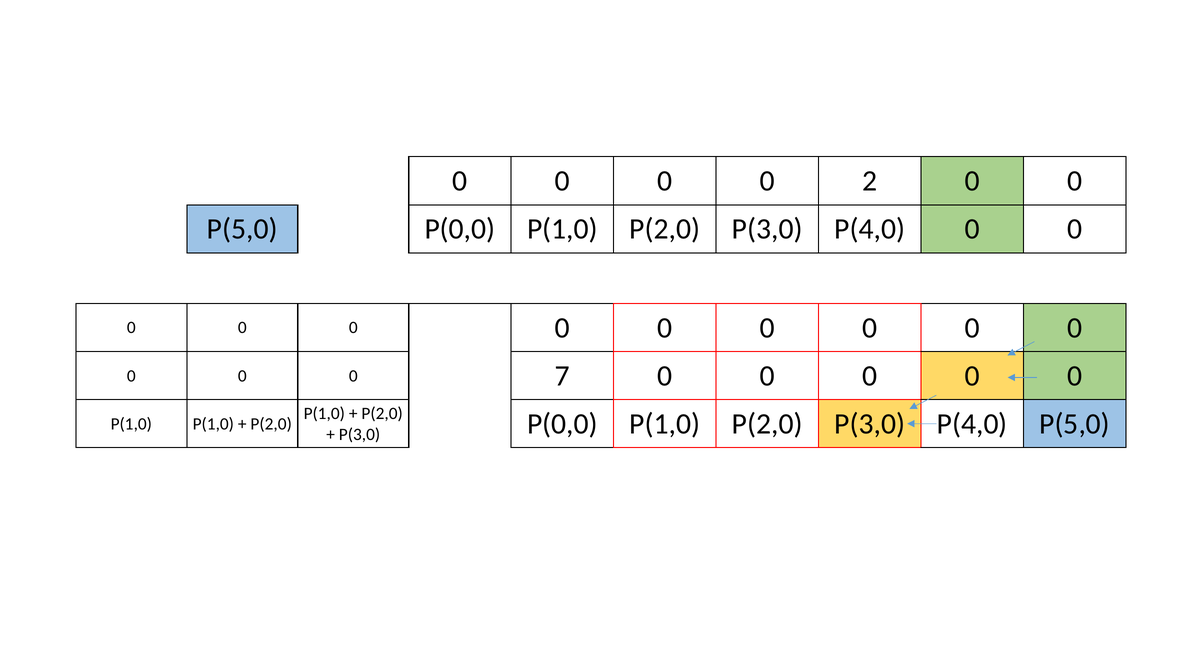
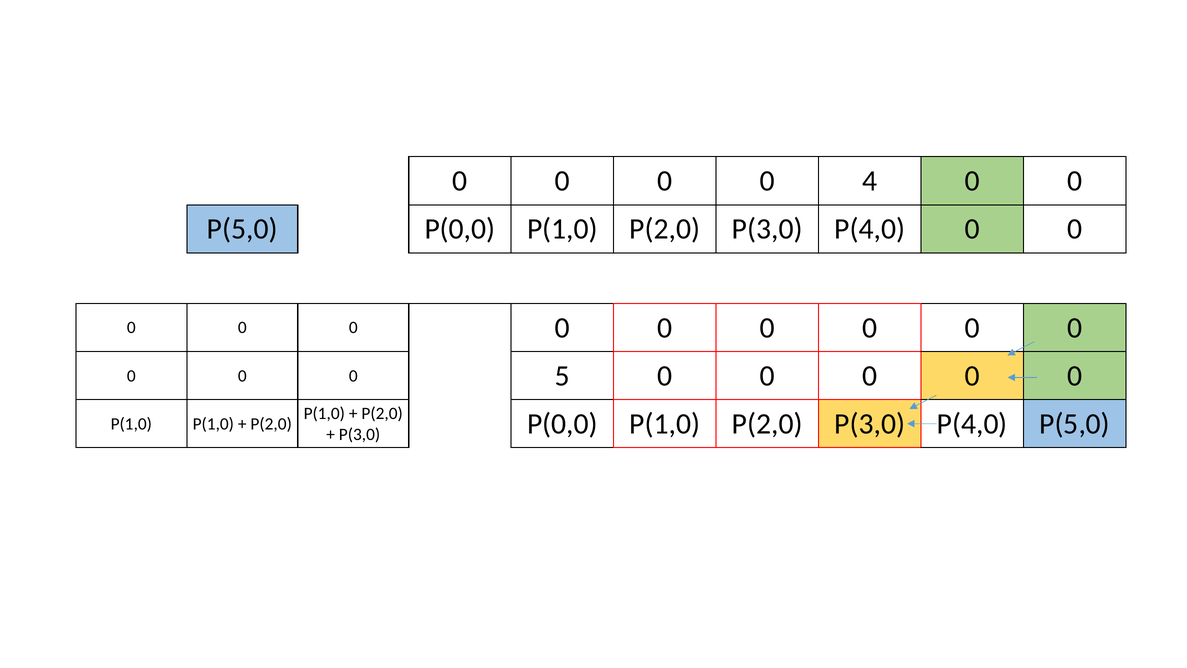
2: 2 -> 4 (870, 181)
7: 7 -> 5 (562, 376)
